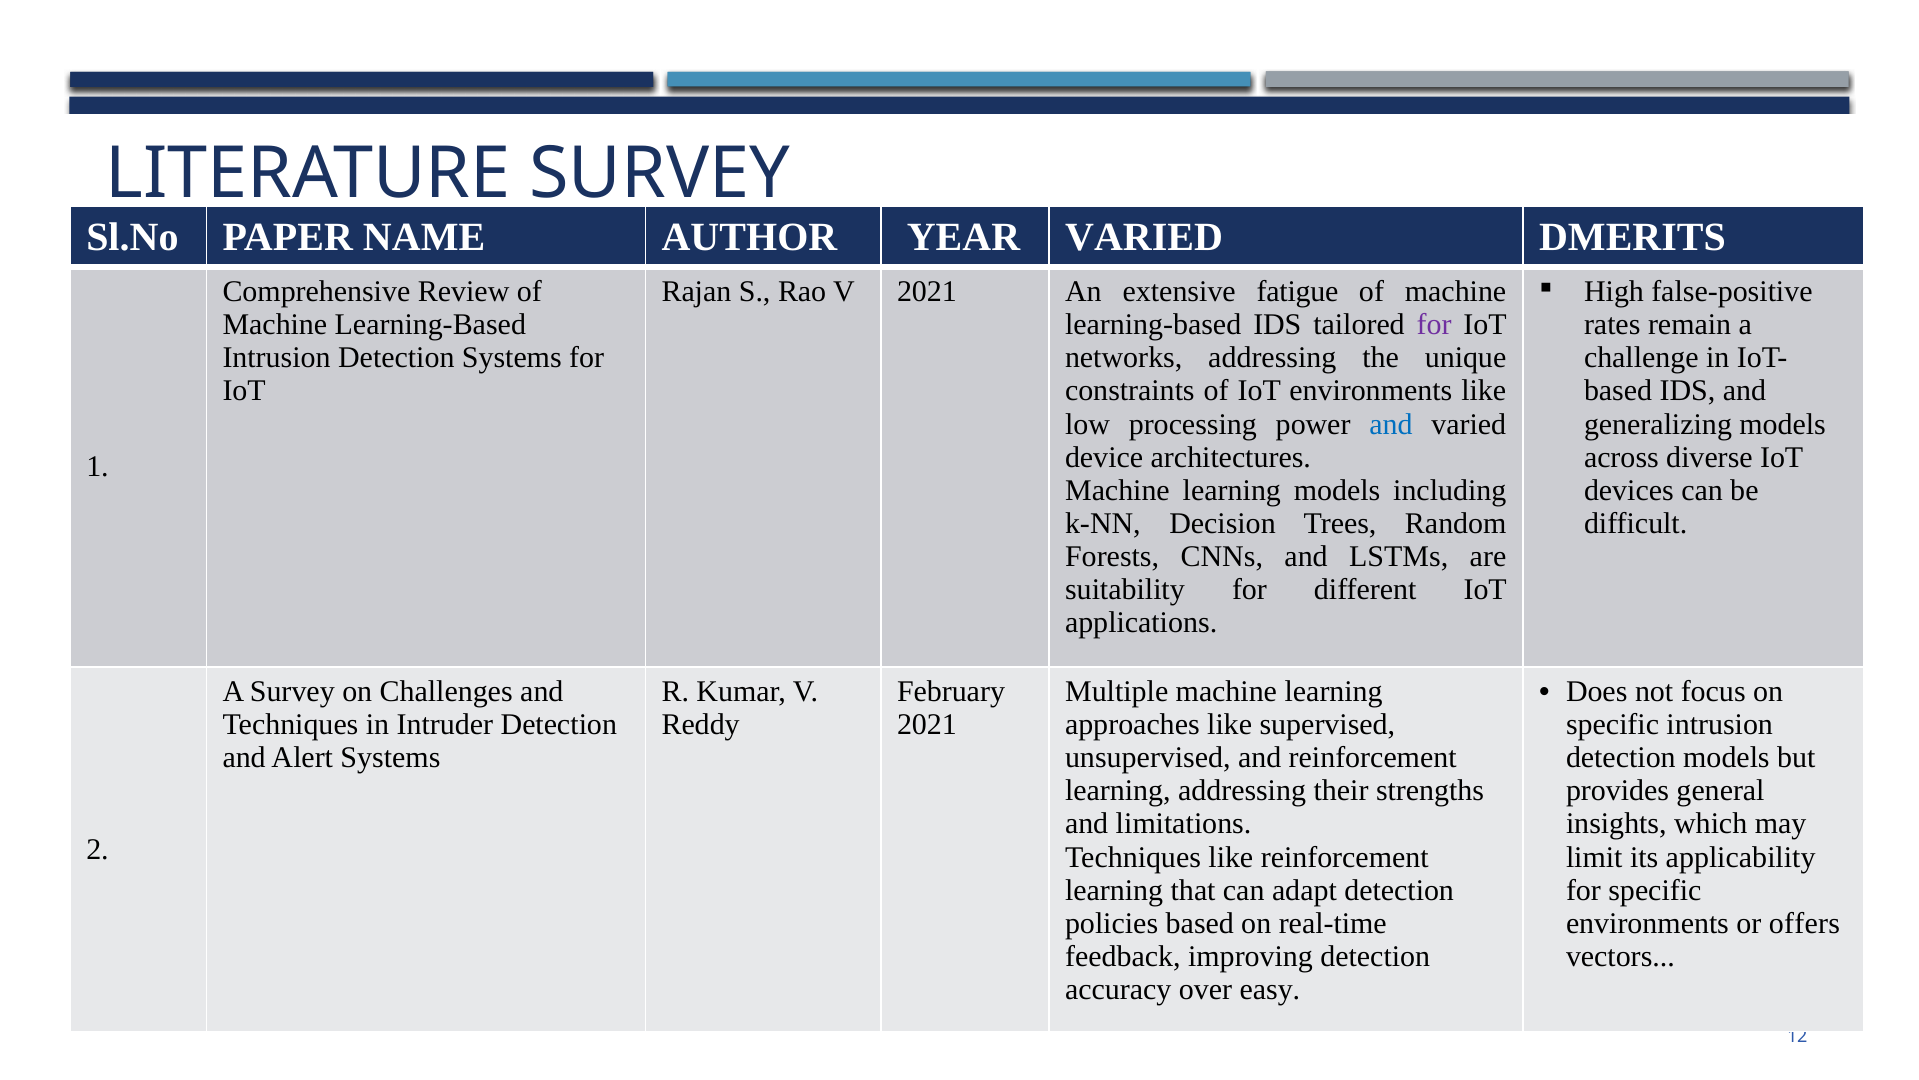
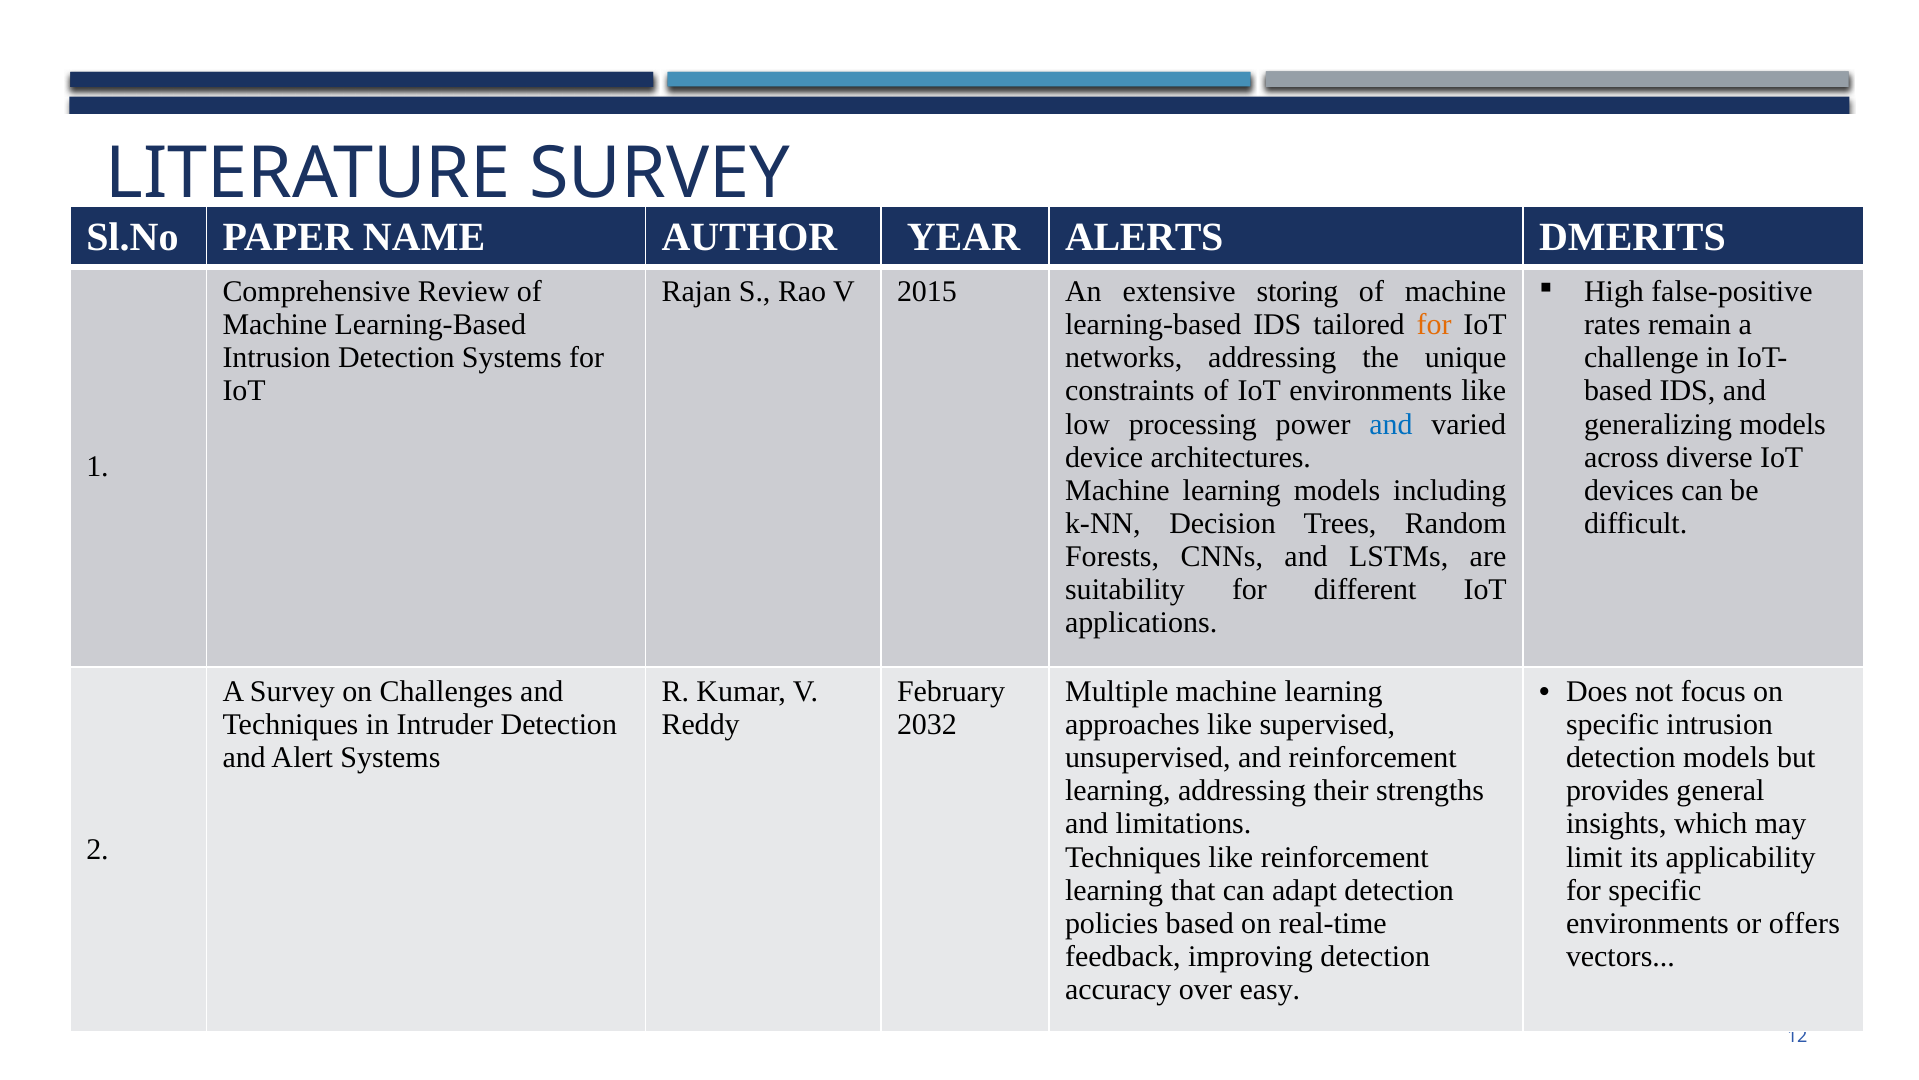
YEAR VARIED: VARIED -> ALERTS (1144, 237)
V 2021: 2021 -> 2015 (927, 292)
fatigue: fatigue -> storing (1298, 292)
for colour: purple -> orange (1434, 325)
2021: 2021 -> 2032 (927, 724)
